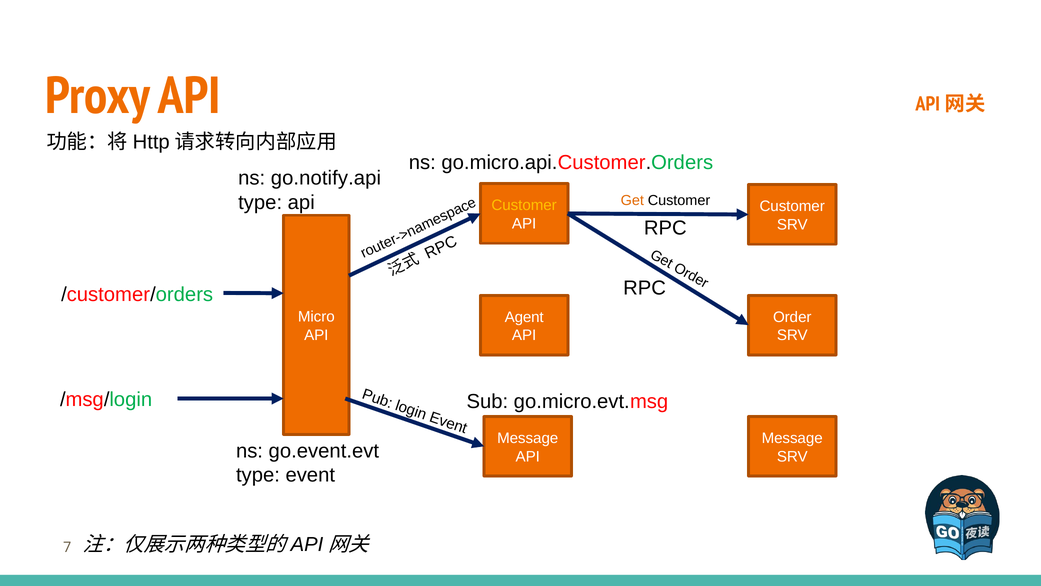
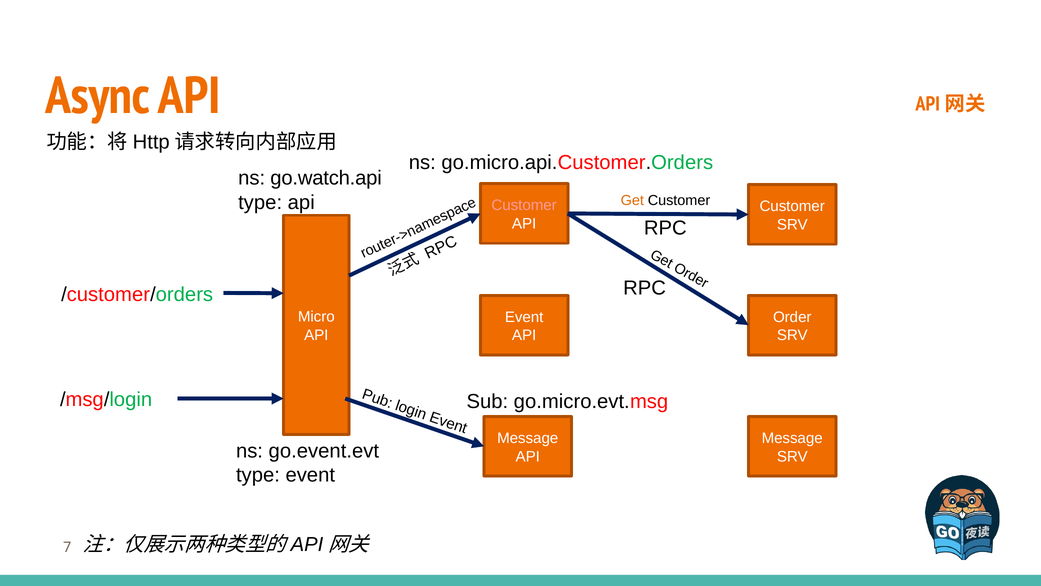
Proxy: Proxy -> Async (98, 96)
go.notify.api: go.notify.api -> go.watch.api (326, 178)
Customer colour: yellow -> pink (524, 205)
Agent: Agent -> Event (524, 317)
